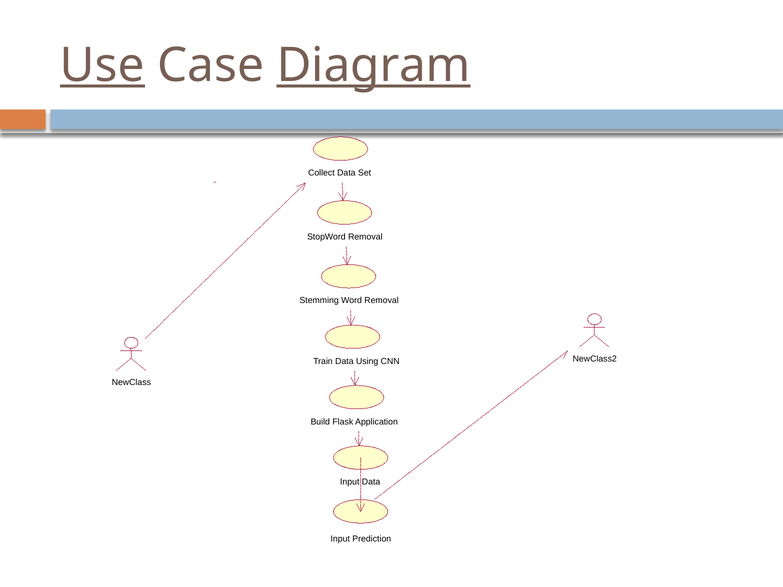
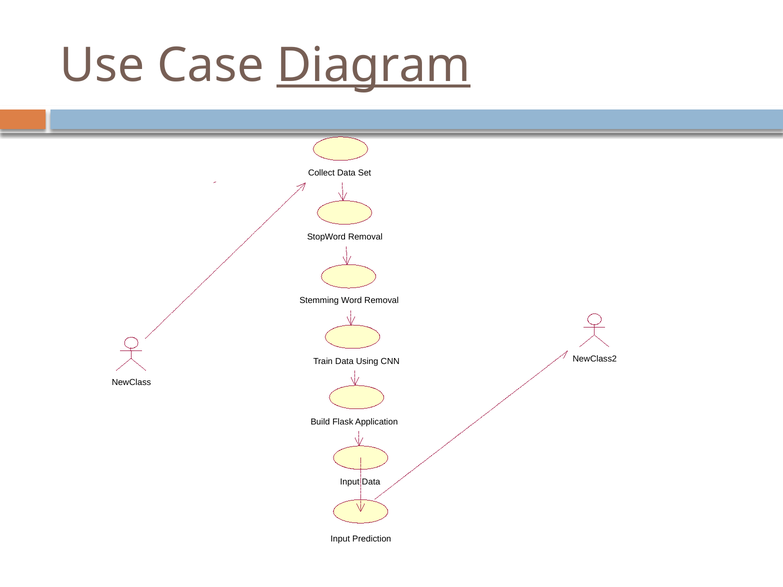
Use underline: present -> none (102, 65)
